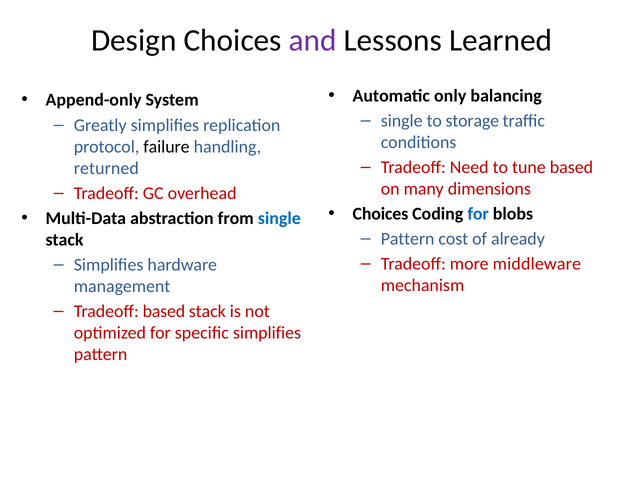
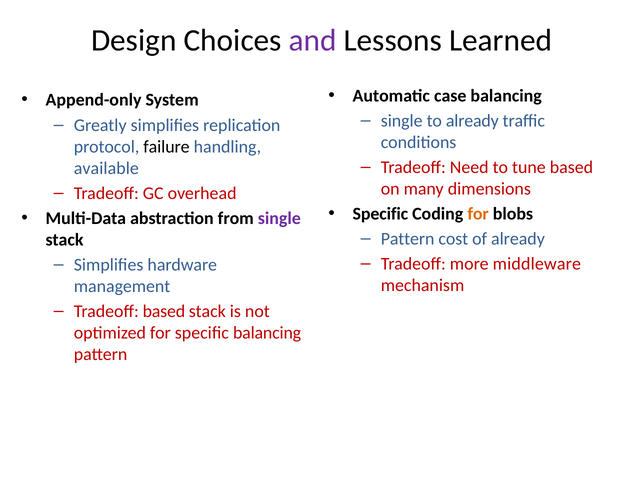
only: only -> case (450, 96)
to storage: storage -> already (472, 121)
returned: returned -> available (106, 168)
Choices: Choices -> Specific (380, 214)
for colour: blue -> orange (478, 214)
single colour: blue -> purple (279, 218)
specific simplifies: simplifies -> balancing (267, 333)
